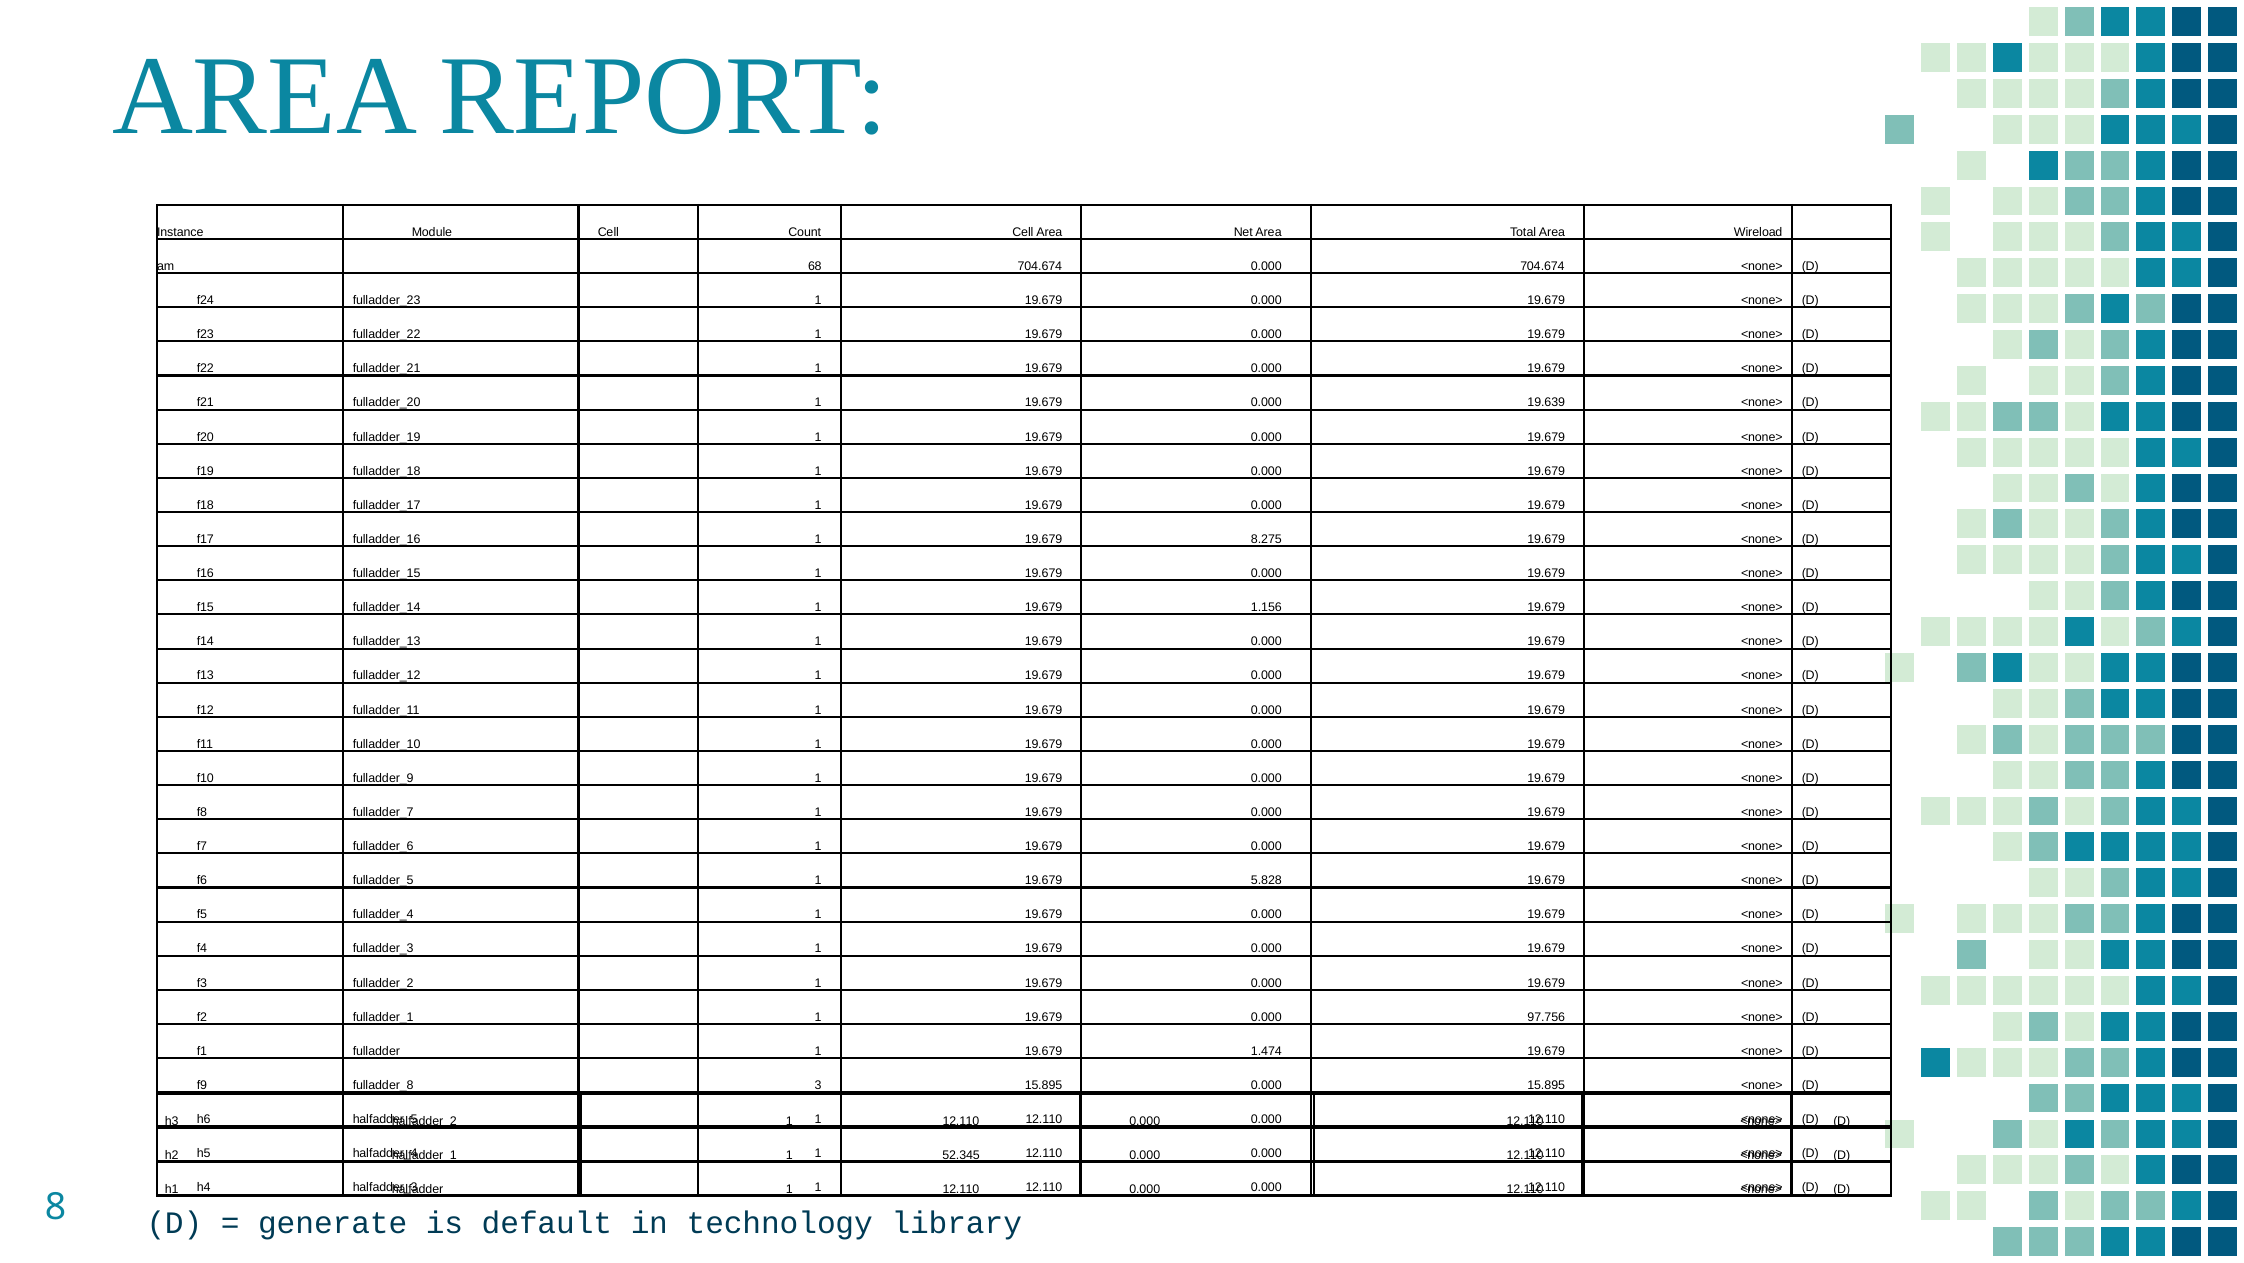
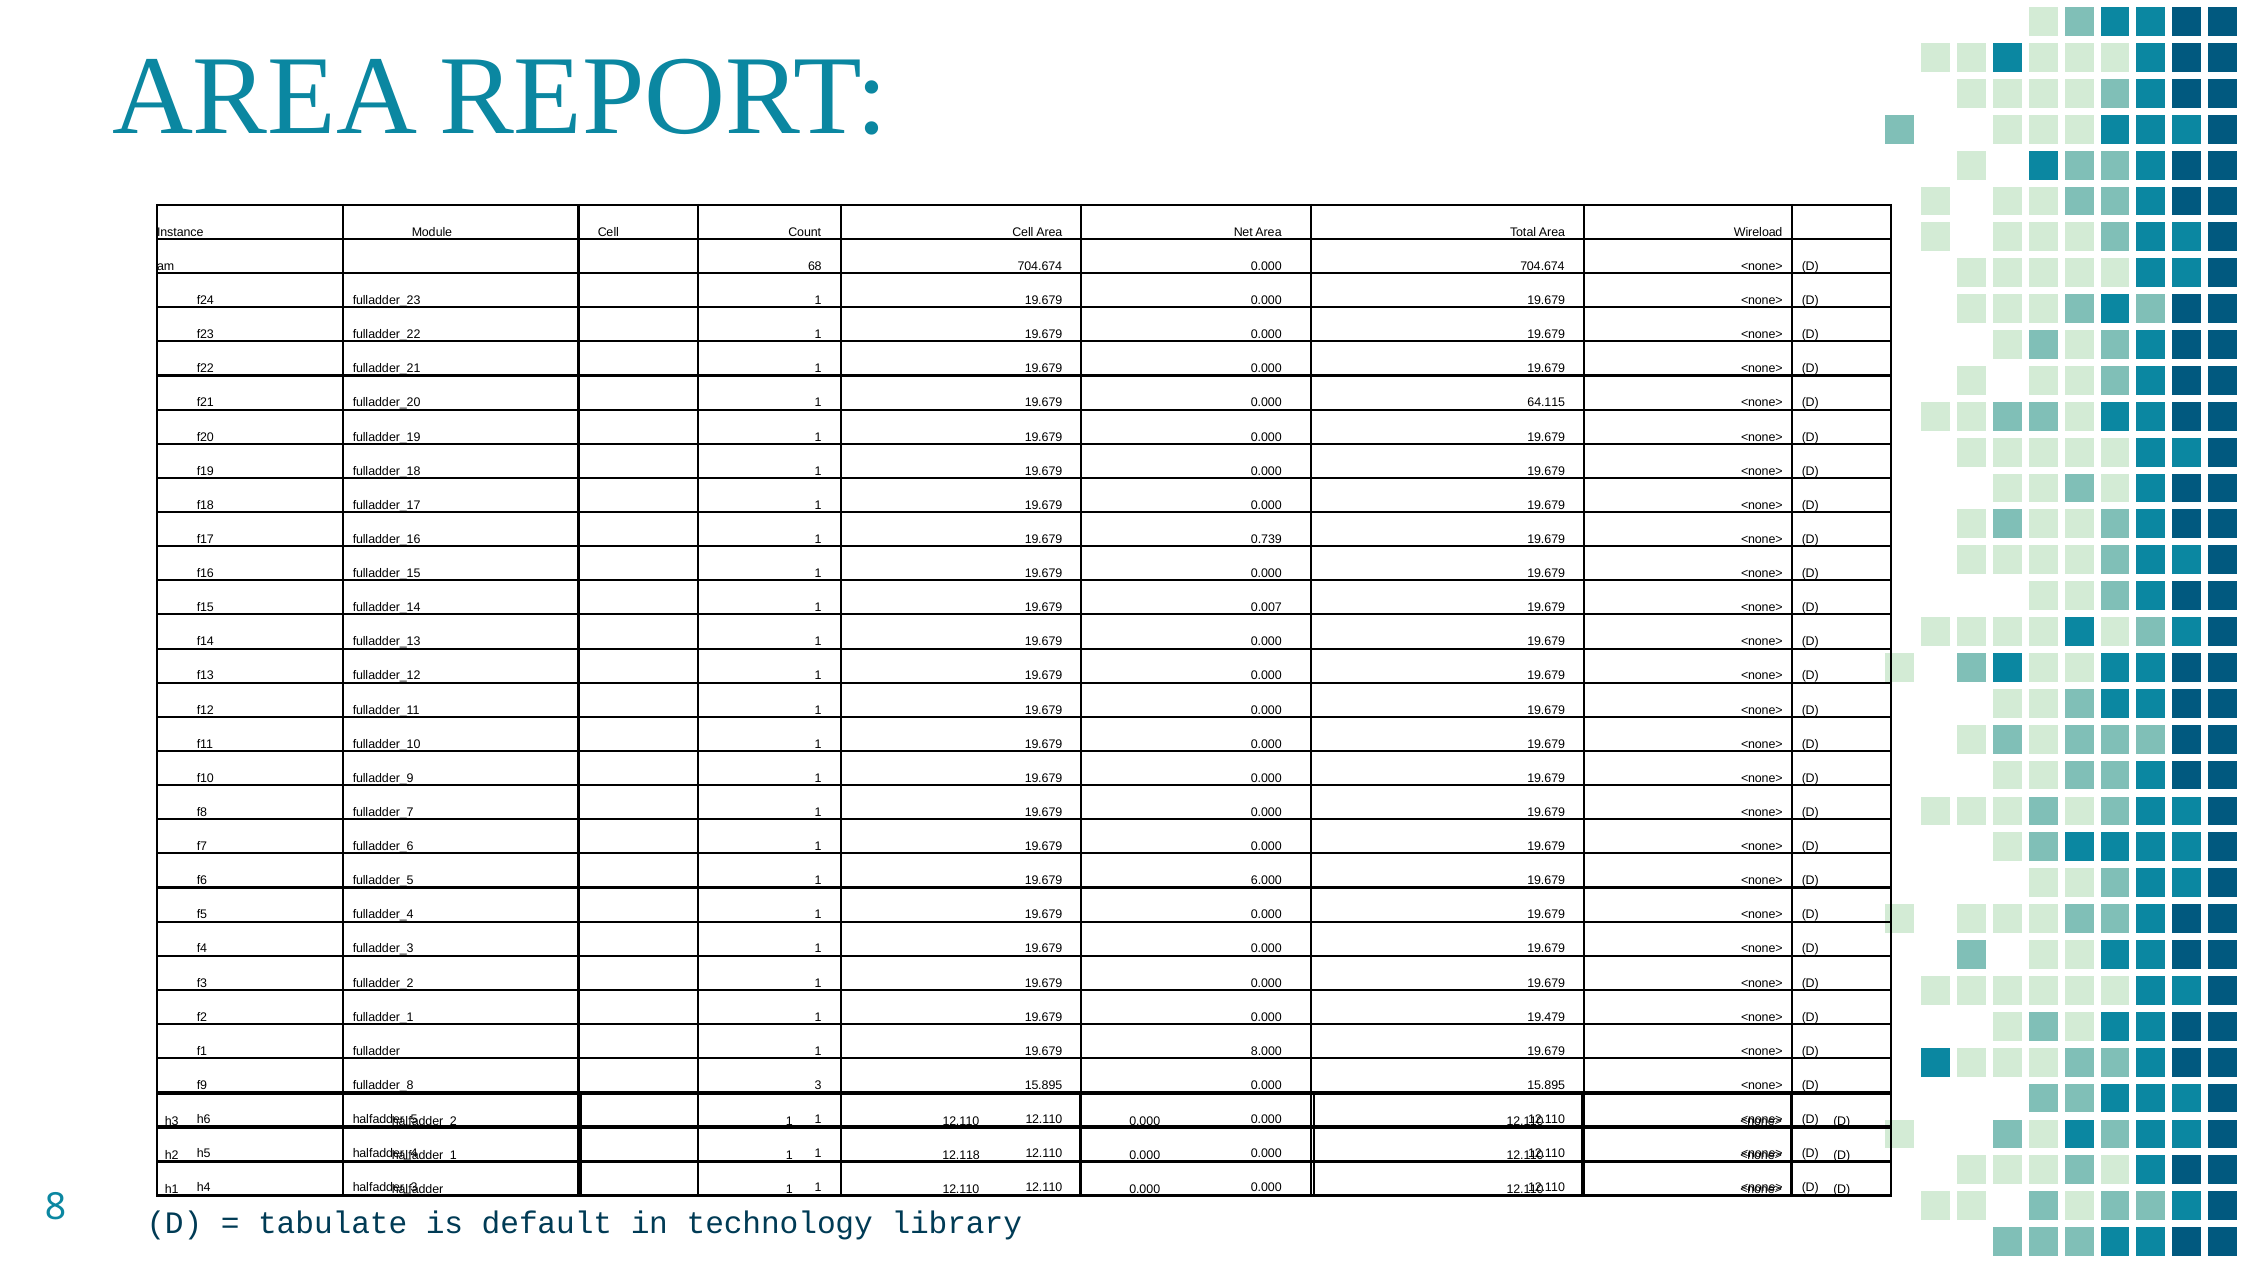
19.639: 19.639 -> 64.115 (1546, 403)
8.275: 8.275 -> 0.739 (1266, 539)
1.156: 1.156 -> 0.007 (1266, 607)
5.828: 5.828 -> 6.000 (1266, 880)
97.756: 97.756 -> 19.479 (1546, 1017)
1.474: 1.474 -> 8.000 (1266, 1051)
52.345: 52.345 -> 12.118 (961, 1155)
generate: generate -> tabulate (333, 1223)
